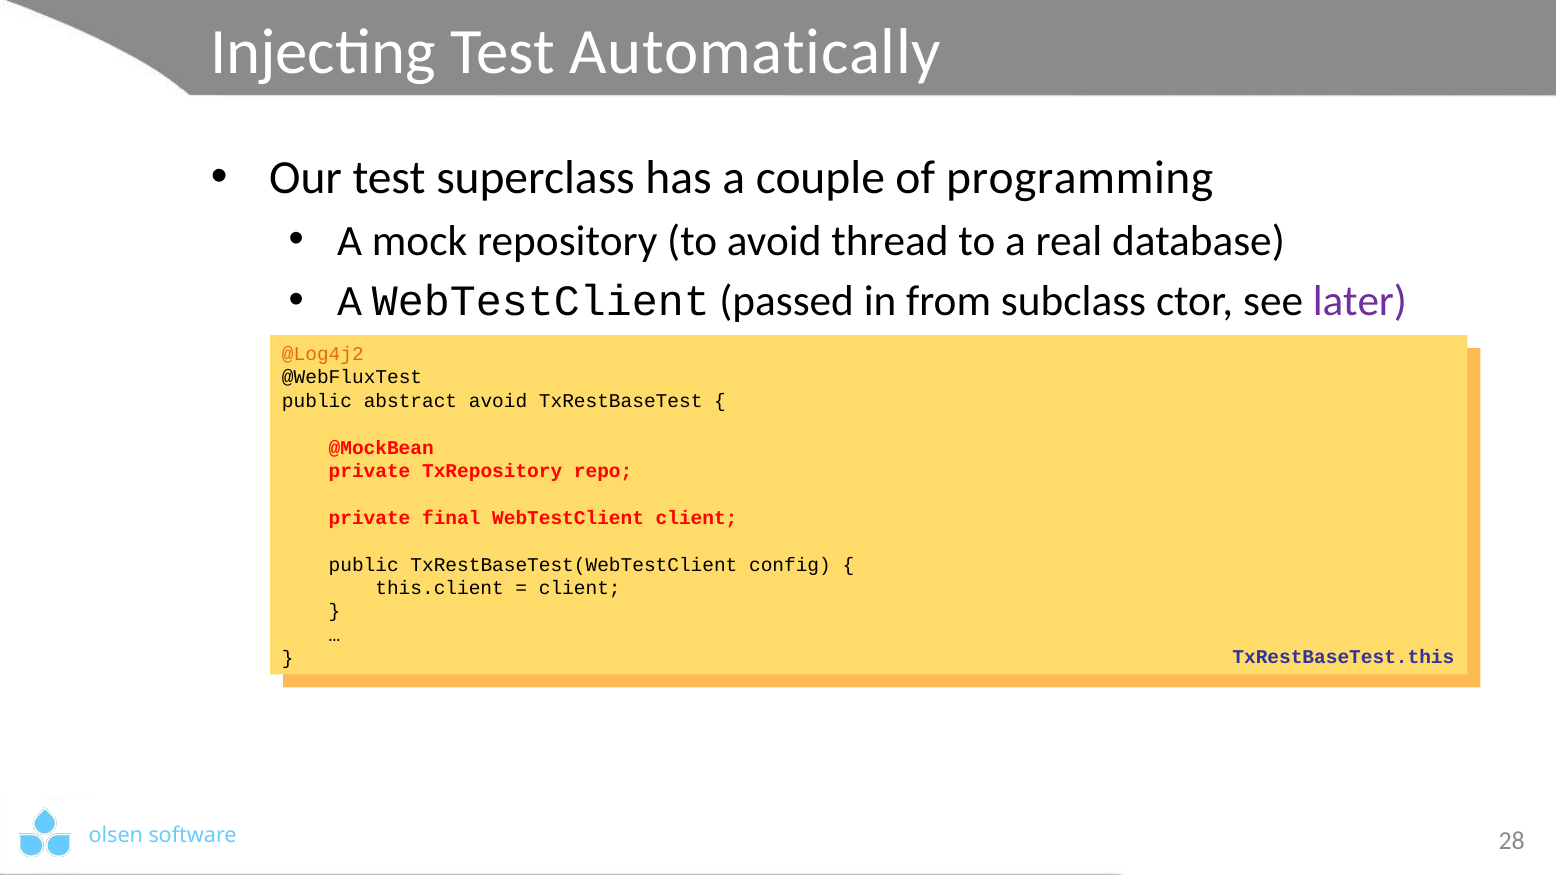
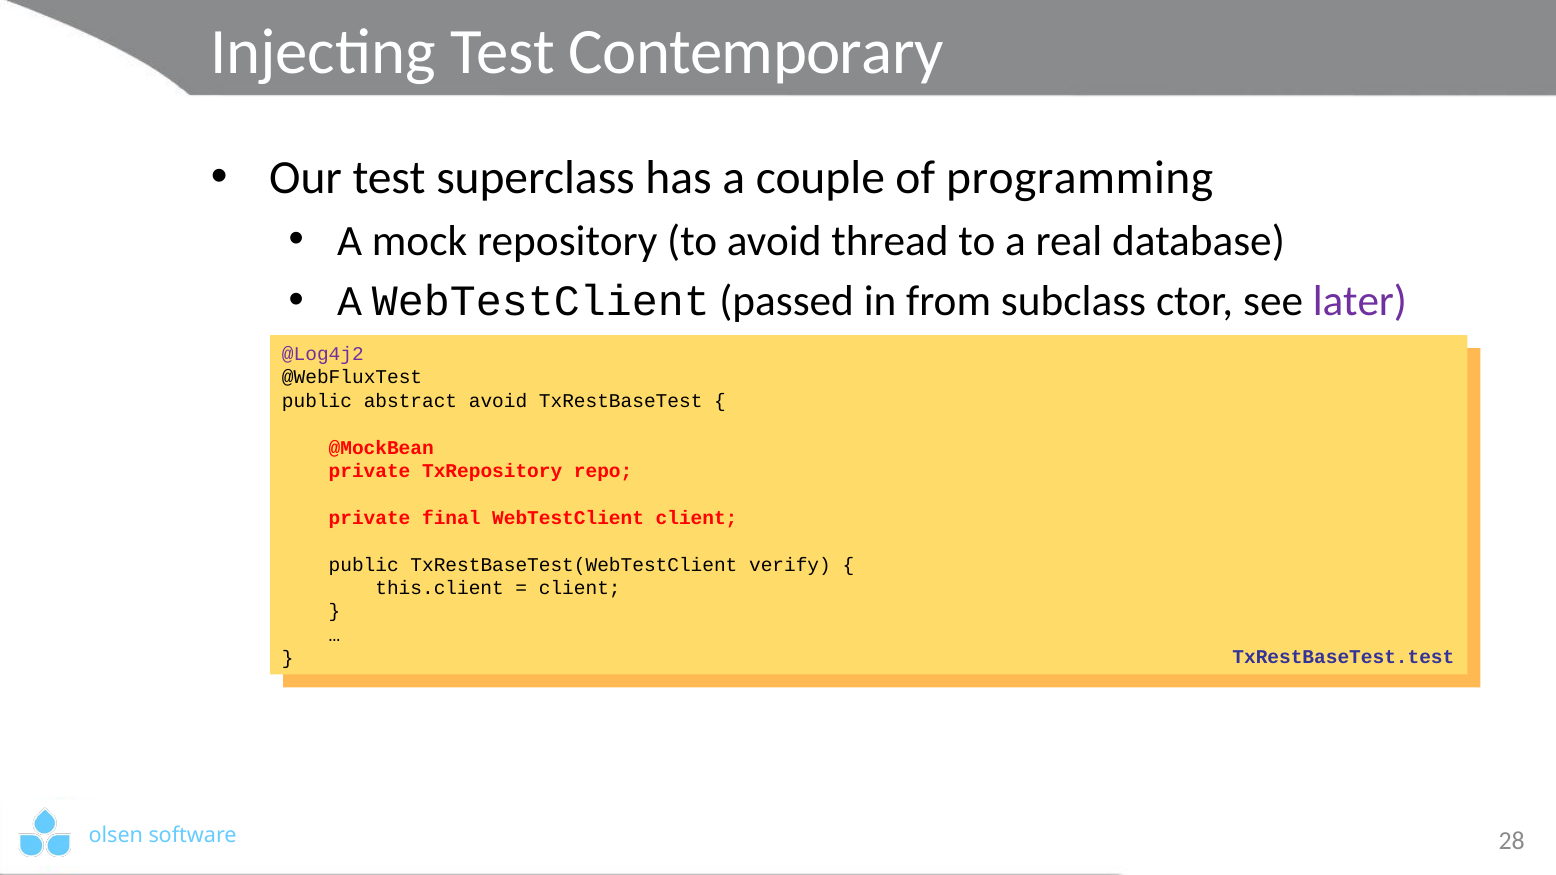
Automatically: Automatically -> Contemporary (756, 52)
@Log4j2 colour: orange -> purple (323, 354)
config: config -> verify (790, 565)
TxRestBaseTest.this: TxRestBaseTest.this -> TxRestBaseTest.test (1343, 657)
